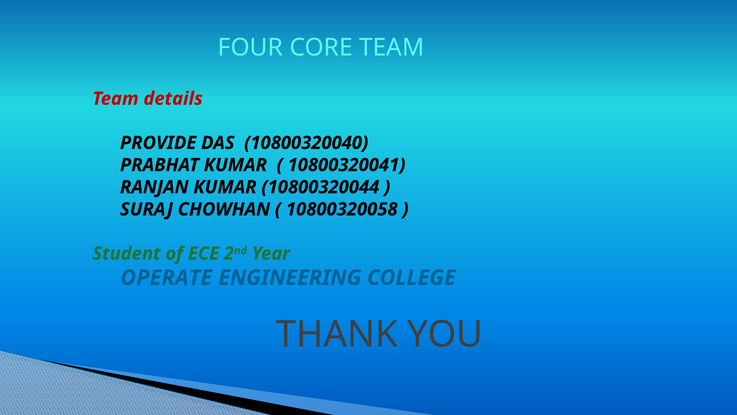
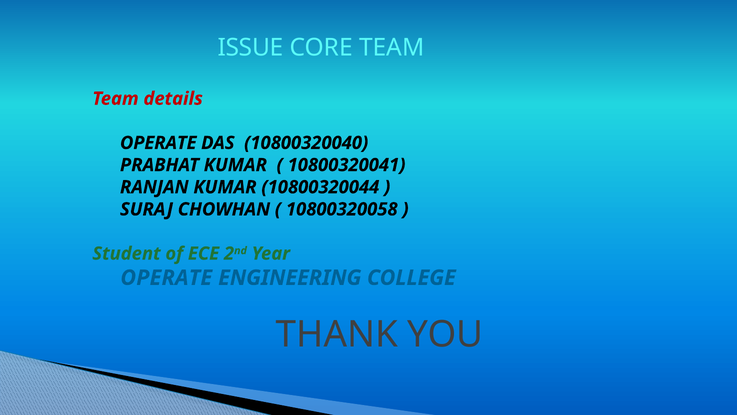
FOUR: FOUR -> ISSUE (251, 48)
PROVIDE: PROVIDE -> OPERATE (158, 143)
